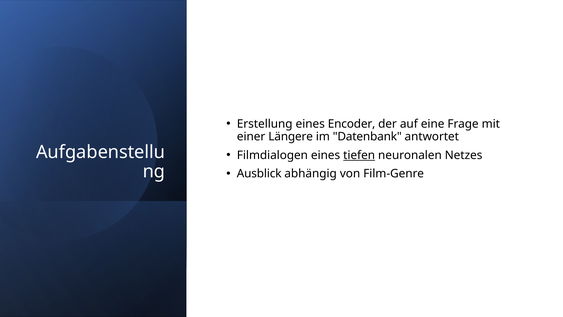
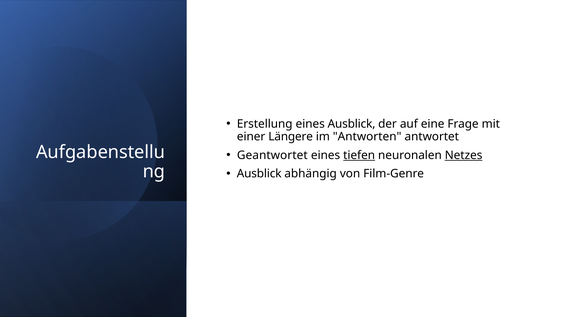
eines Encoder: Encoder -> Ausblick (352, 124)
Datenbank: Datenbank -> Antworten (367, 136)
Filmdialogen: Filmdialogen -> Geantwortet (272, 155)
Netzes underline: none -> present (464, 155)
